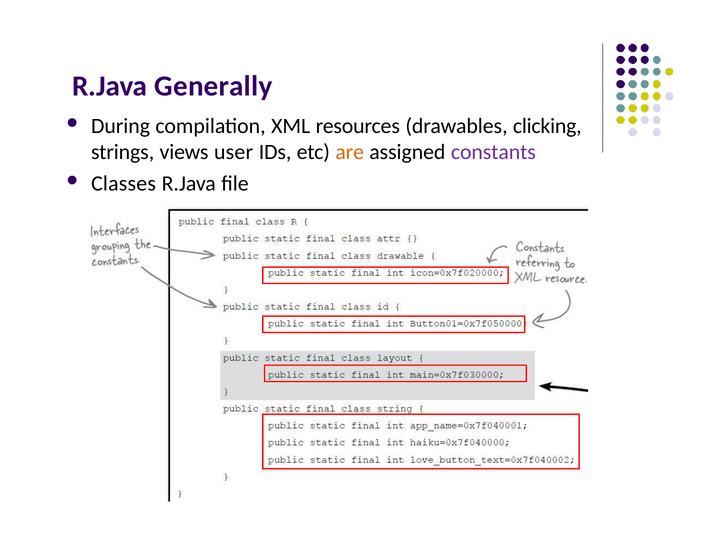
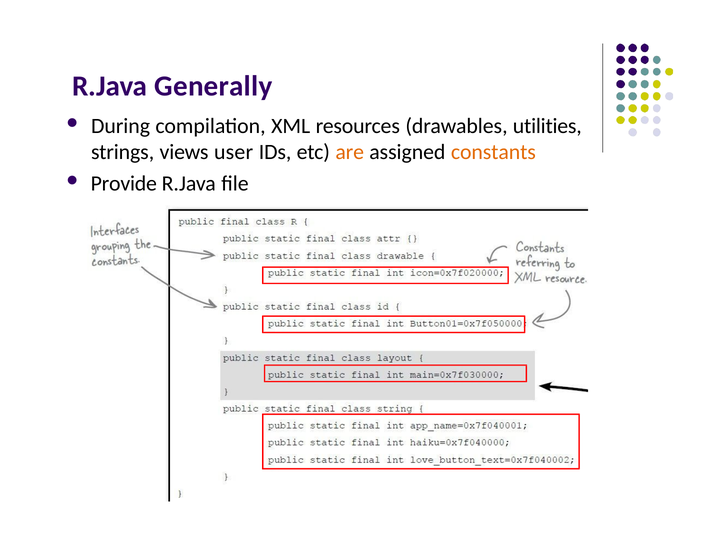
clicking: clicking -> utilities (547, 126)
constants colour: purple -> orange (493, 152)
Classes: Classes -> Provide (124, 184)
